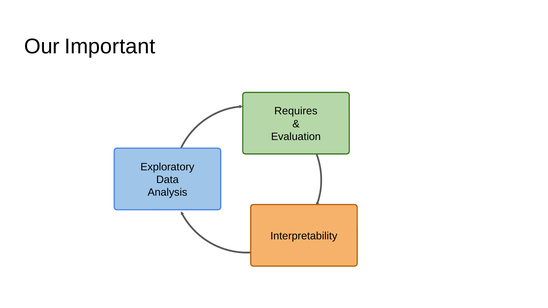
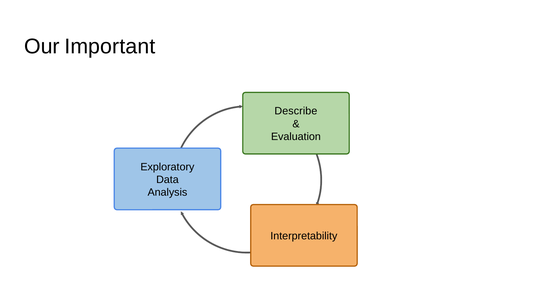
Requires: Requires -> Describe (296, 111)
